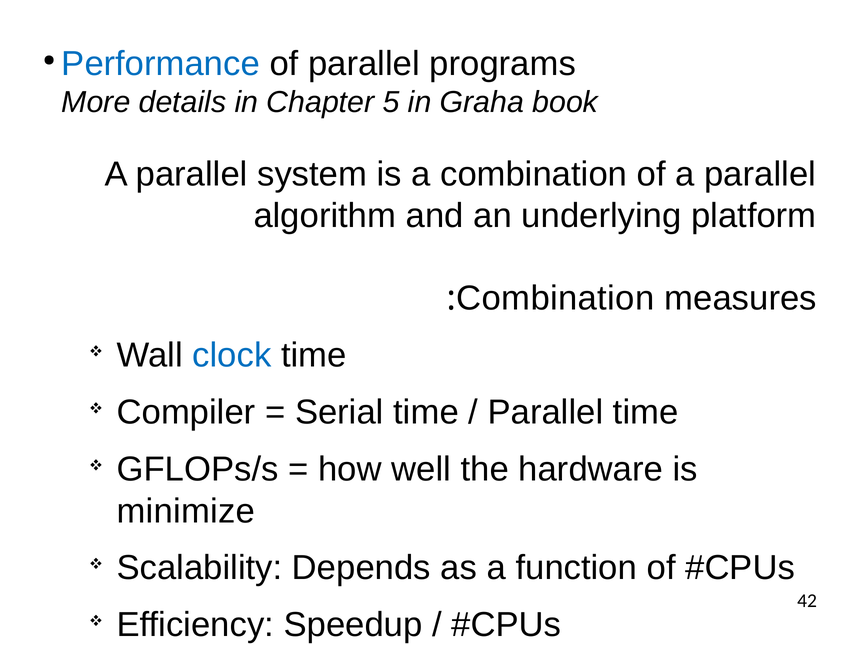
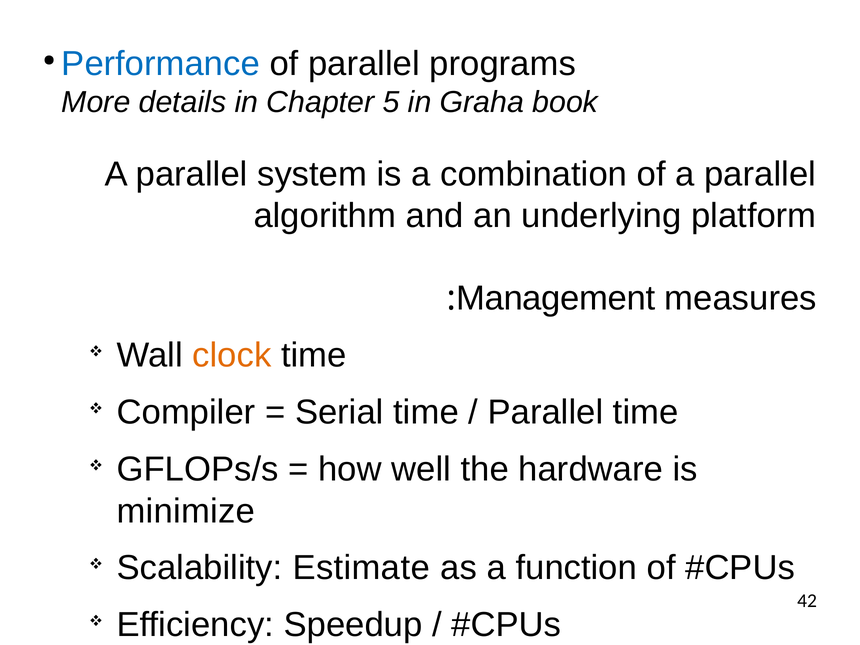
Combination: Combination -> Management (556, 298)
clock colour: blue -> orange (232, 355)
Depends: Depends -> Estimate (361, 568)
